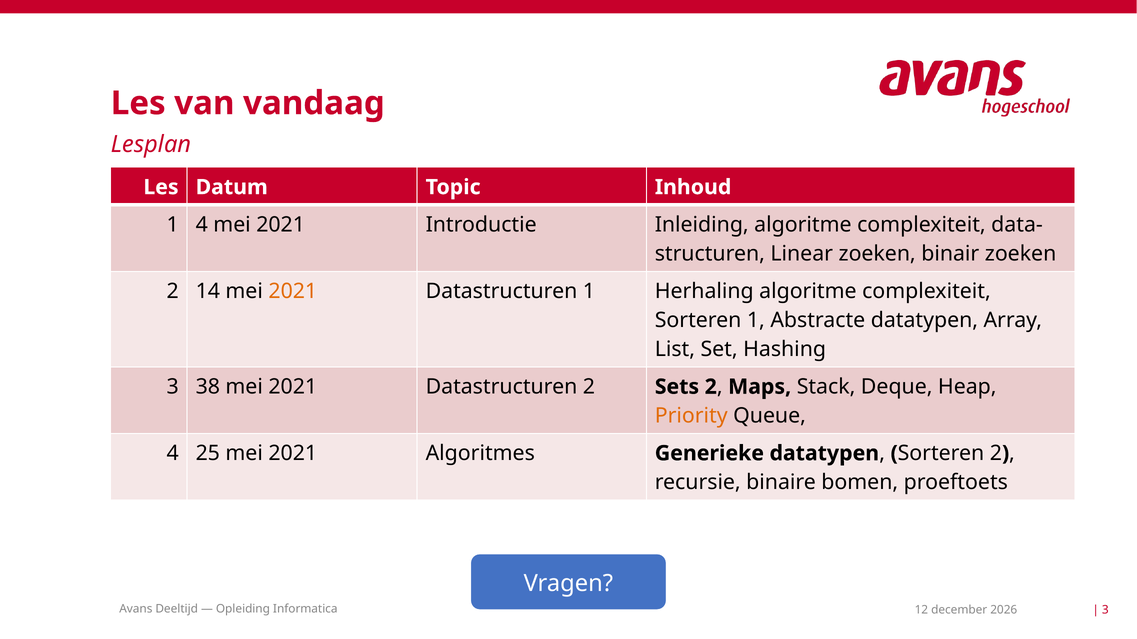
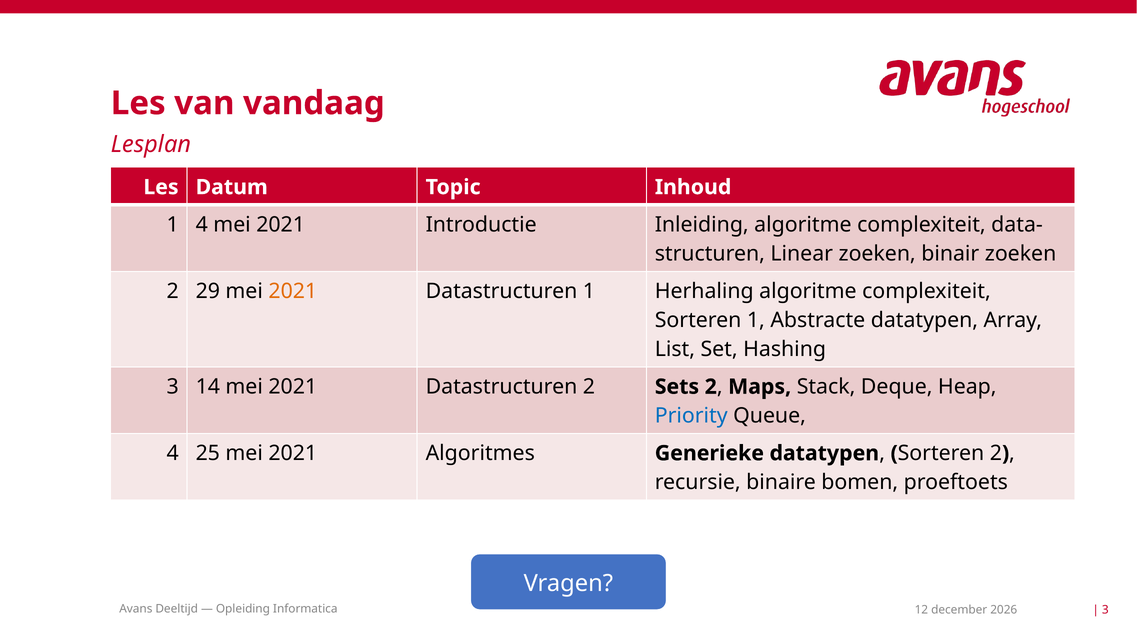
14: 14 -> 29 (208, 291)
38: 38 -> 14 (208, 387)
Priority colour: orange -> blue (691, 416)
